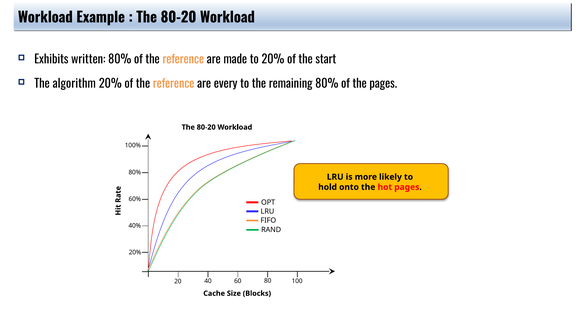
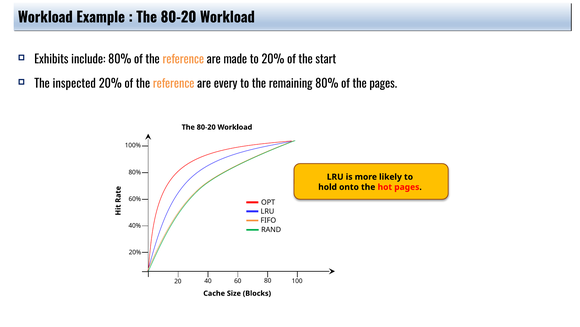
written: written -> include (88, 59)
algorithm: algorithm -> inspected (74, 84)
